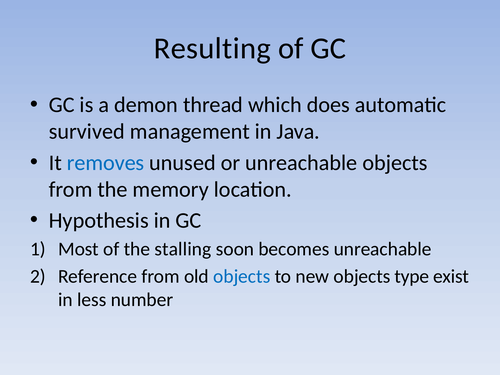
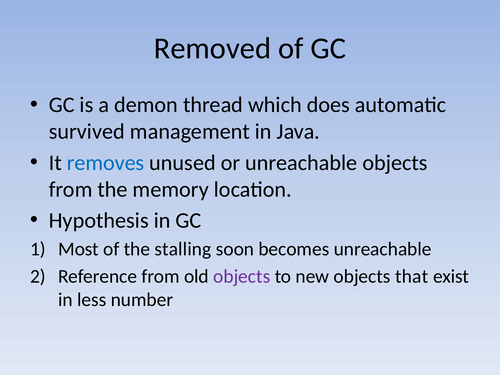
Resulting: Resulting -> Removed (212, 48)
objects colour: blue -> purple (242, 276)
type: type -> that (412, 276)
